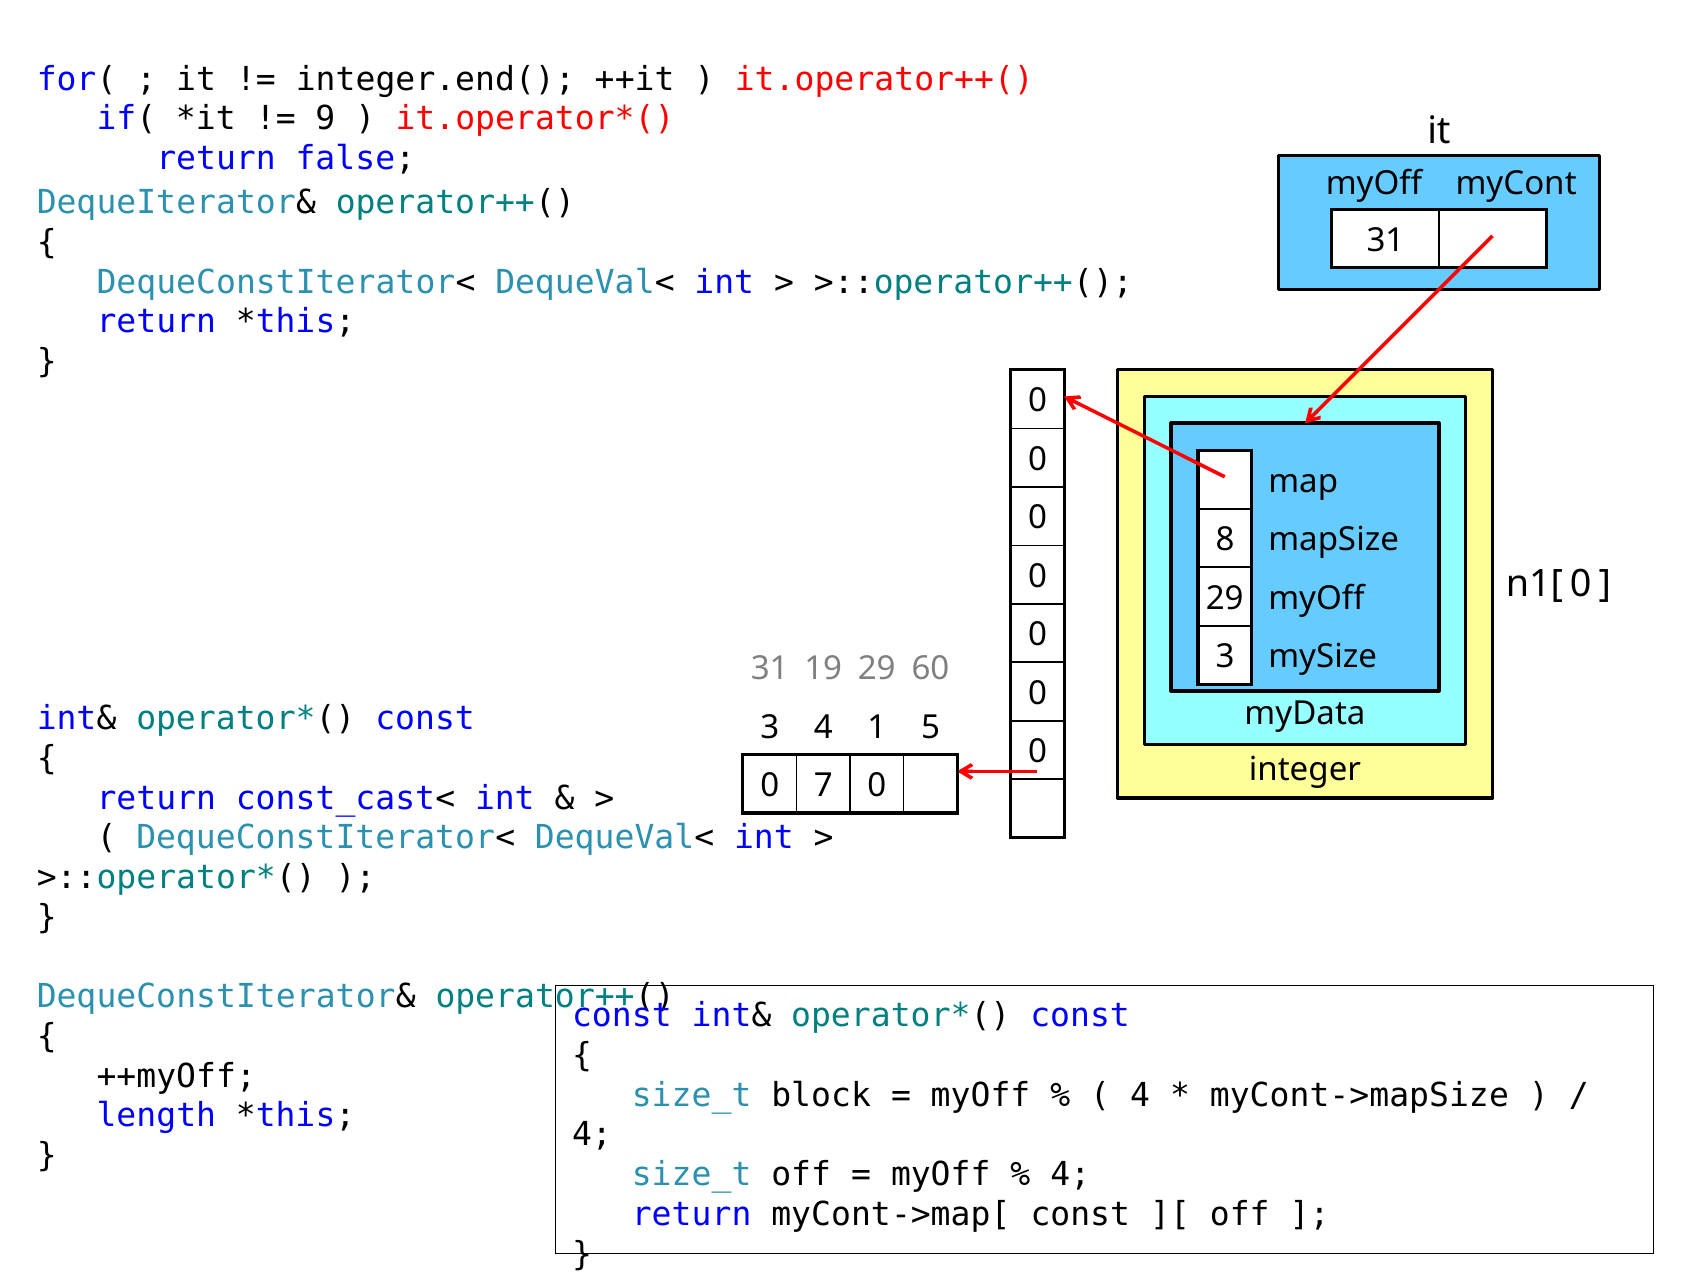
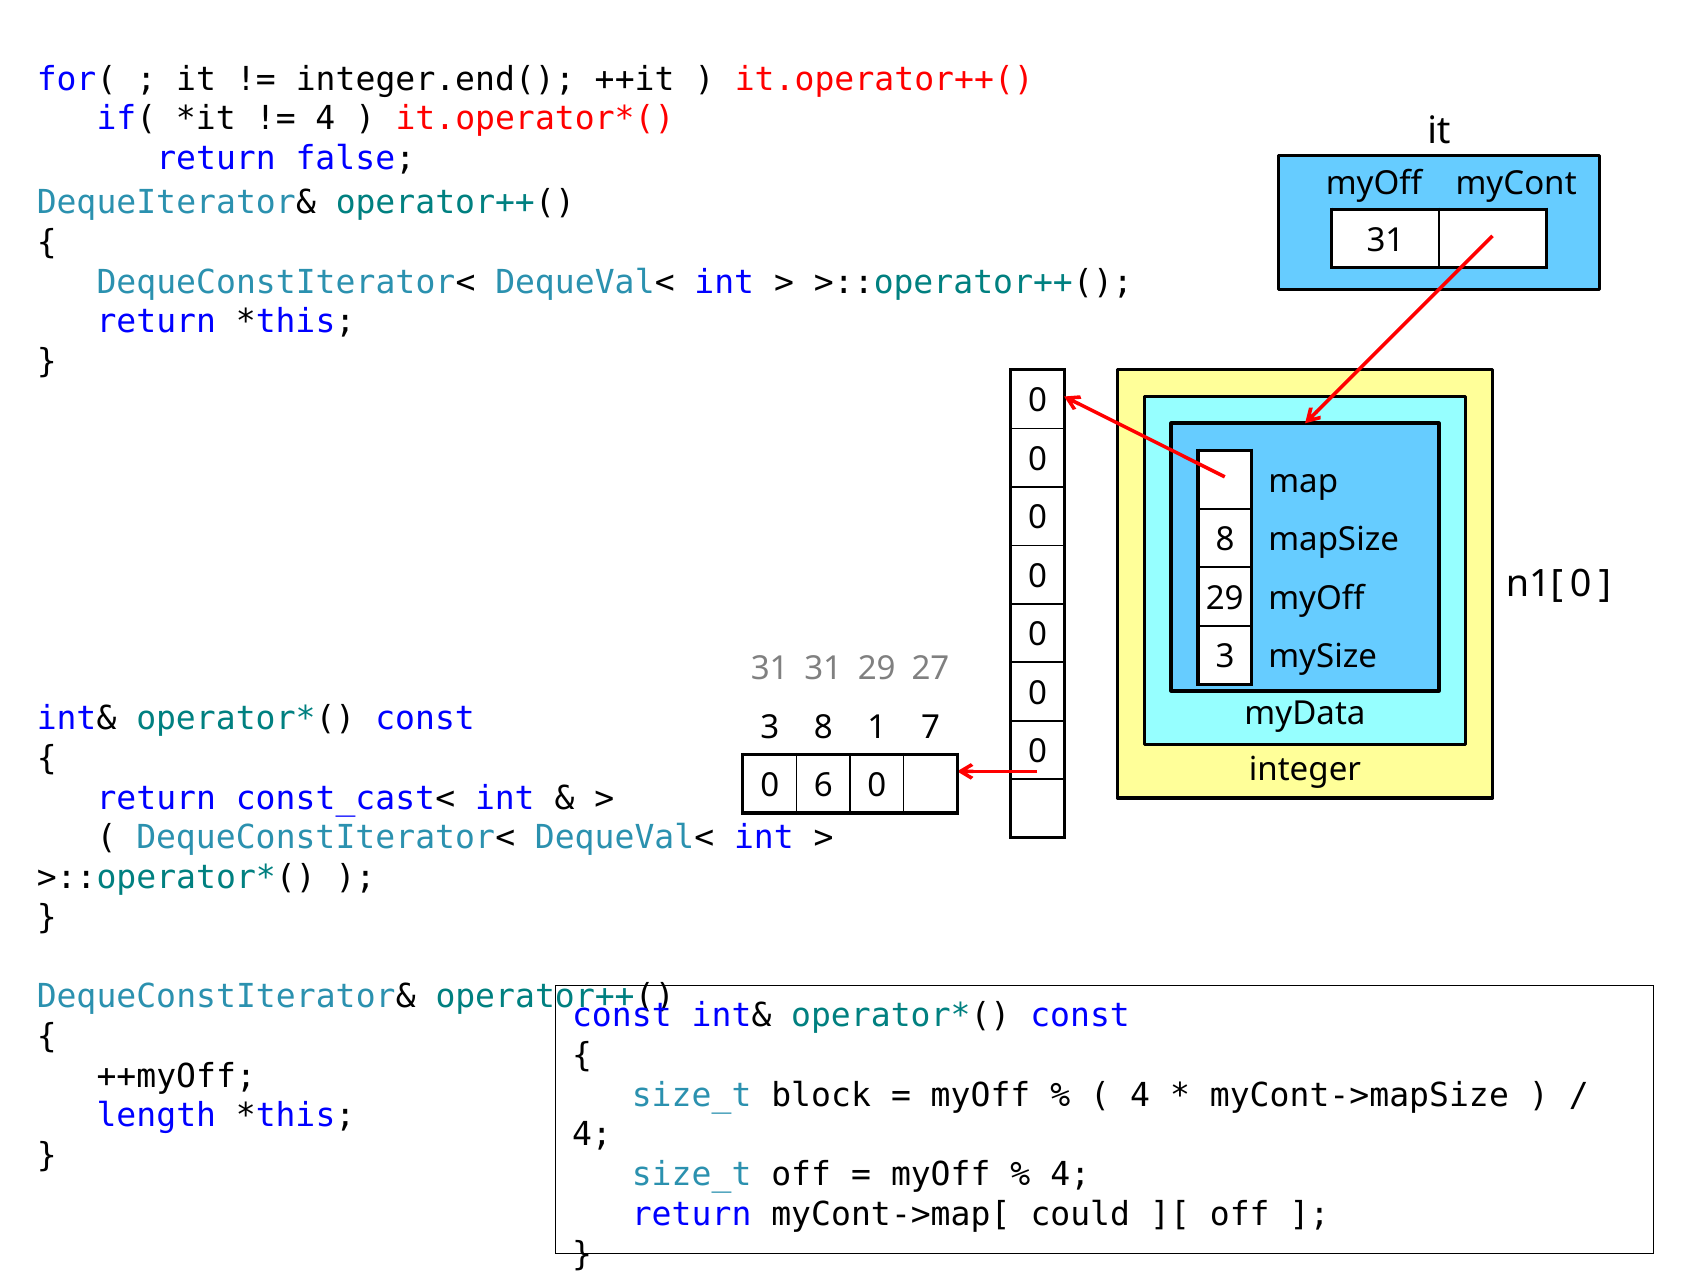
9: 9 -> 4 (325, 119)
31 19: 19 -> 31 (823, 669)
60: 60 -> 27 (930, 669)
3 4: 4 -> 8 (823, 727)
5: 5 -> 7 (930, 727)
7: 7 -> 6 (823, 786)
myCont->map[ const: const -> could (1080, 1214)
